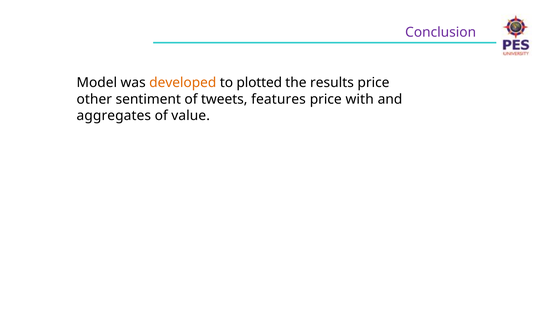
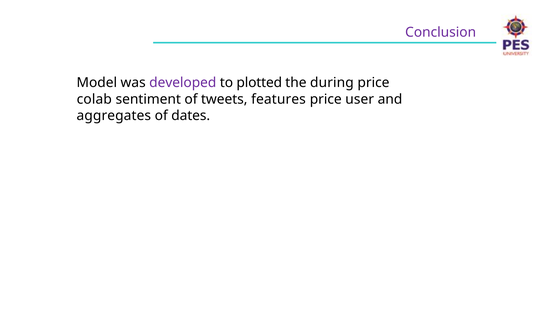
developed colour: orange -> purple (183, 83)
results: results -> during (332, 83)
other: other -> colab (94, 99)
with: with -> user (360, 99)
value: value -> dates (191, 116)
